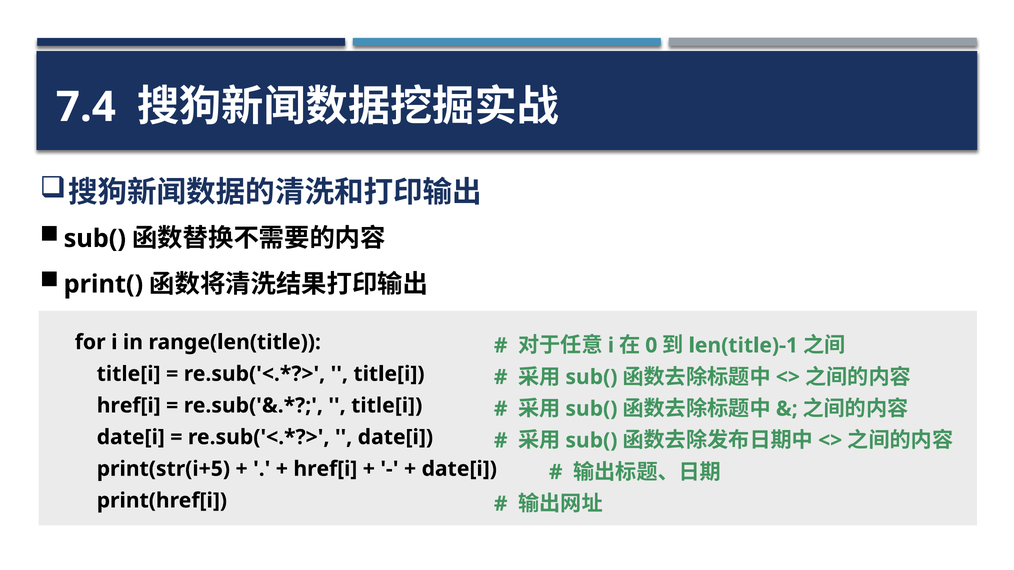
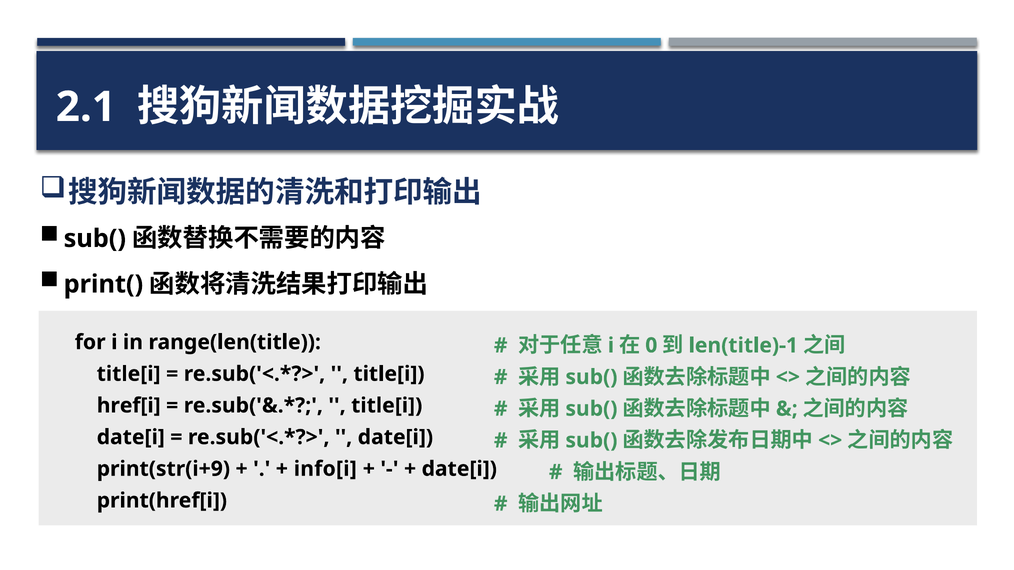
7.4: 7.4 -> 2.1 (86, 107)
print(str(i+5: print(str(i+5 -> print(str(i+9 (163, 469)
href[i: href[i -> info[i (325, 469)
